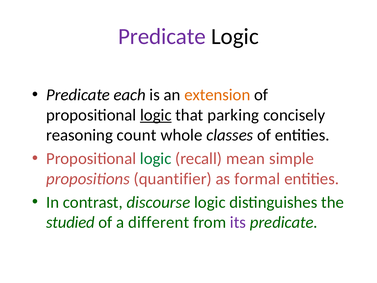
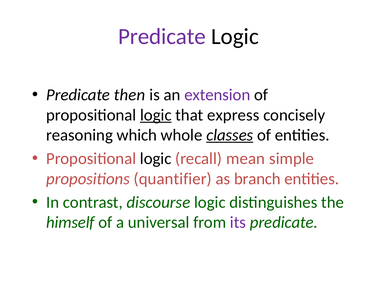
each: each -> then (130, 95)
extension colour: orange -> purple (217, 95)
parking: parking -> express (233, 115)
count: count -> which (137, 135)
classes underline: none -> present (230, 135)
logic colour: green -> black (156, 158)
formal: formal -> branch (257, 179)
studied: studied -> himself (70, 222)
different: different -> universal (159, 222)
